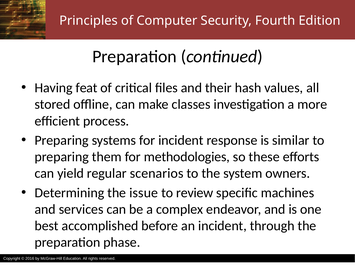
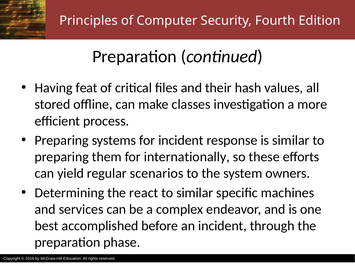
methodologies: methodologies -> internationally (187, 157)
issue: issue -> react (144, 193)
to review: review -> similar (195, 193)
